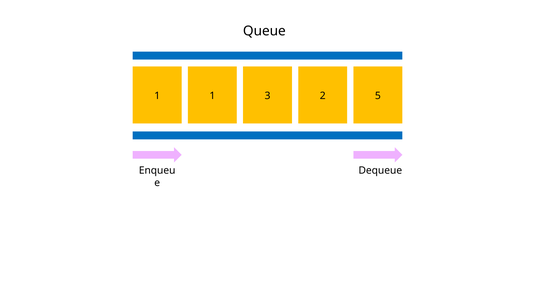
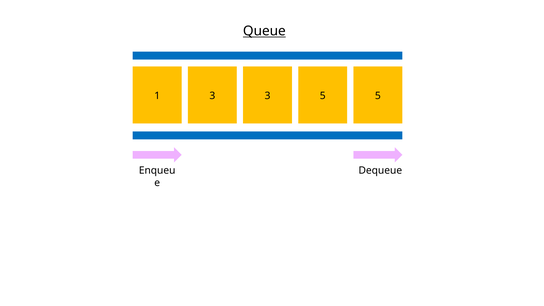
Queue underline: none -> present (264, 31)
1 1: 1 -> 3 (212, 96)
3 2: 2 -> 5 (323, 96)
